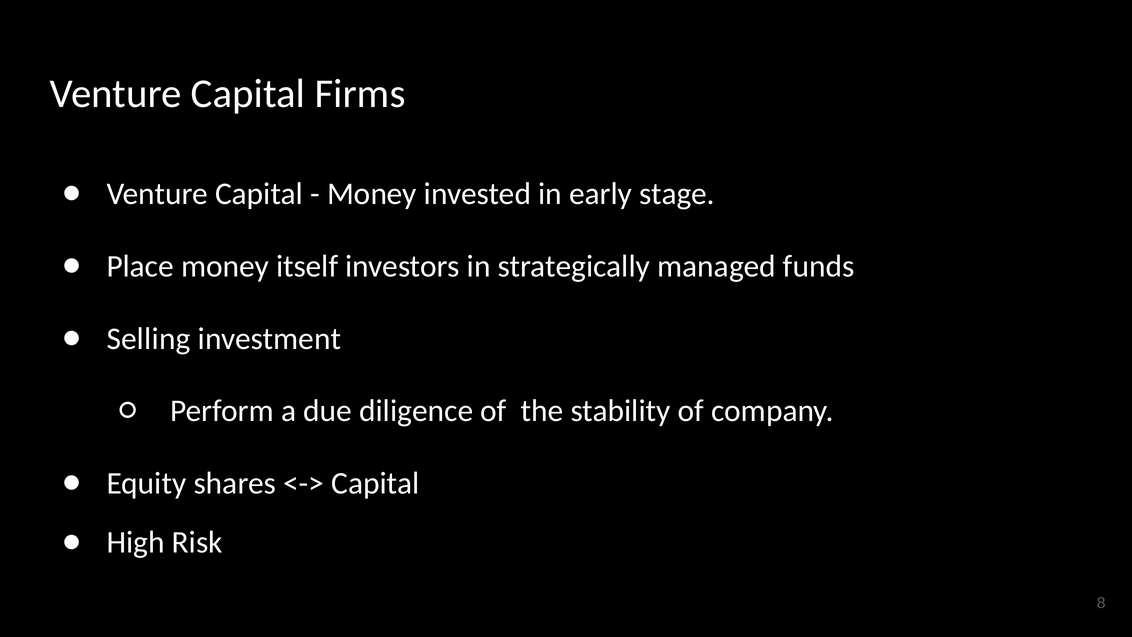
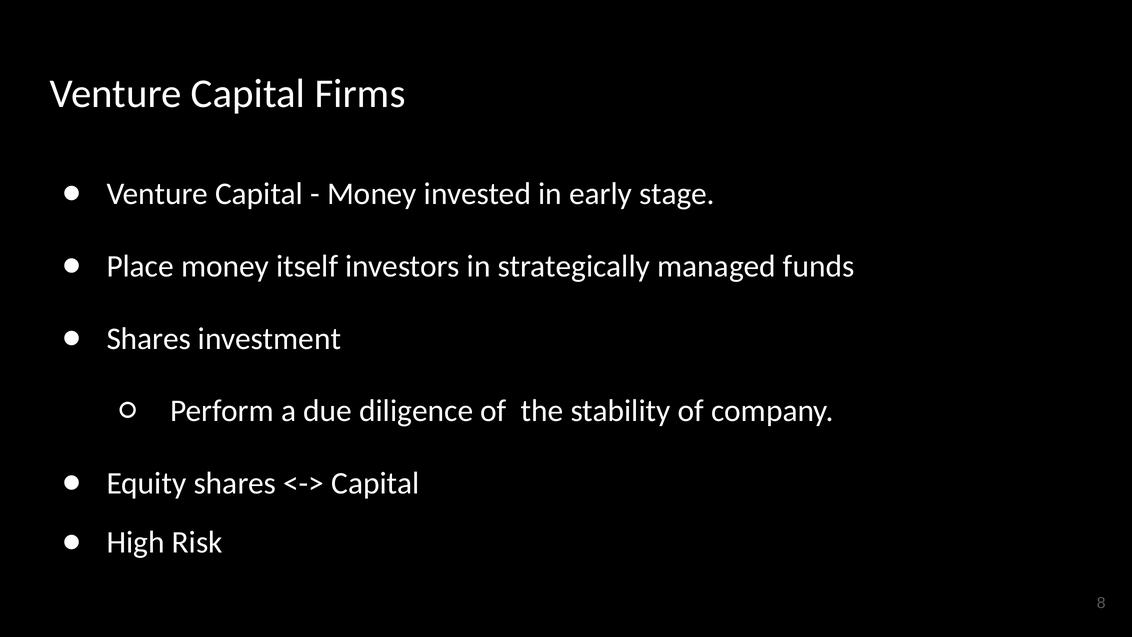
Selling: Selling -> Shares (149, 339)
